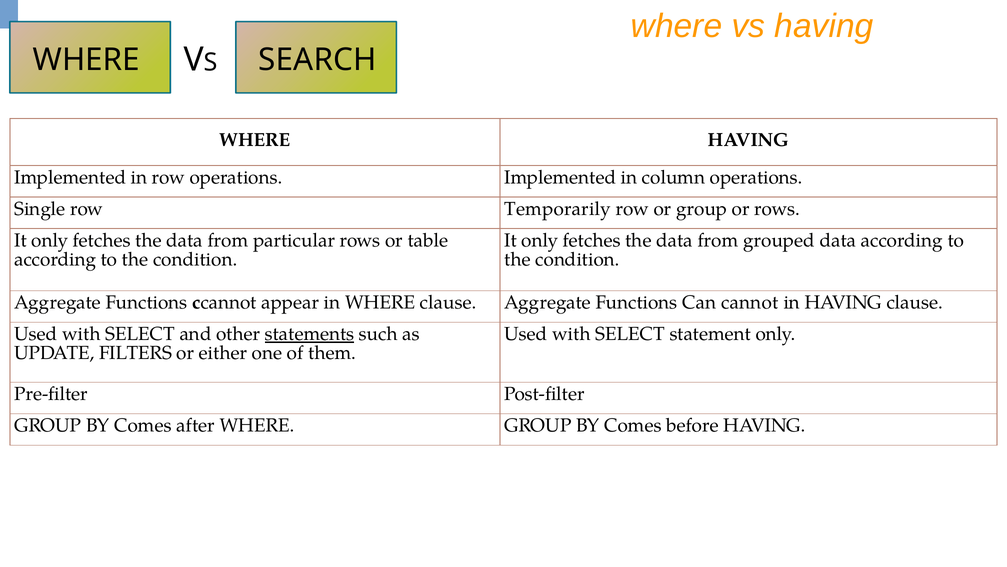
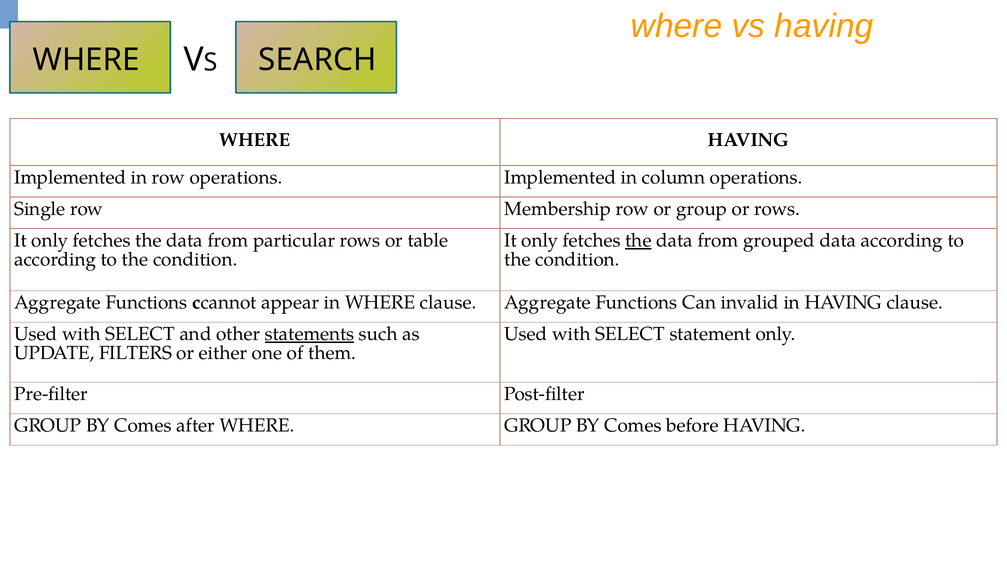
Temporarily: Temporarily -> Membership (558, 209)
the underline: none -> present (638, 240)
cannot: cannot -> invalid (750, 302)
